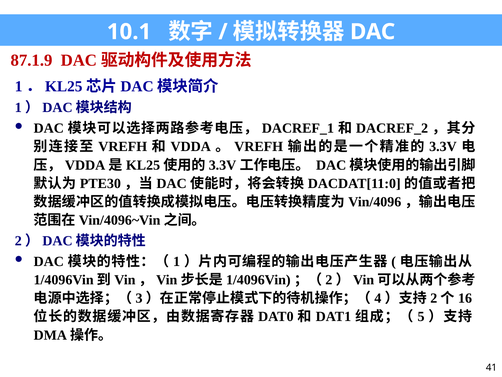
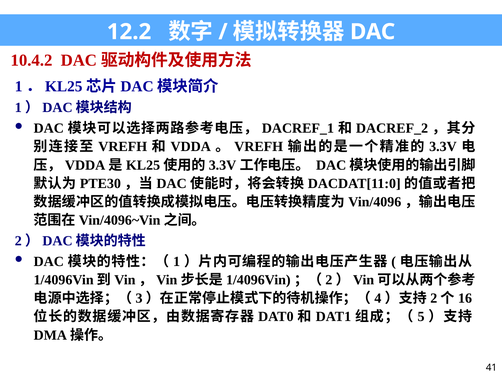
10.1: 10.1 -> 12.2 (129, 32)
87.1.9: 87.1.9 -> 10.4.2 (31, 60)
